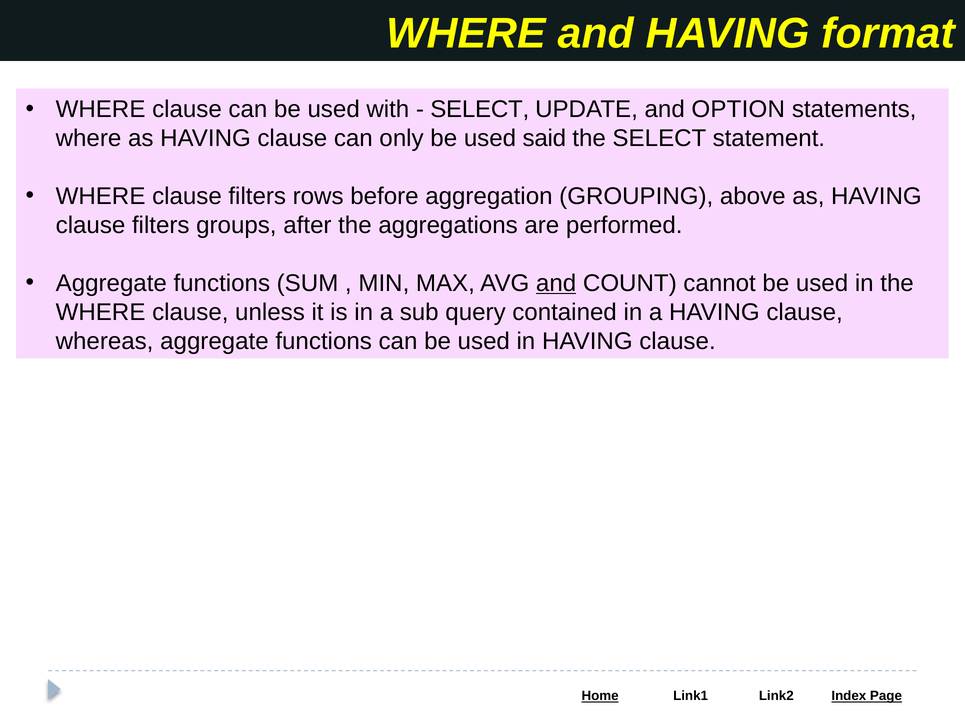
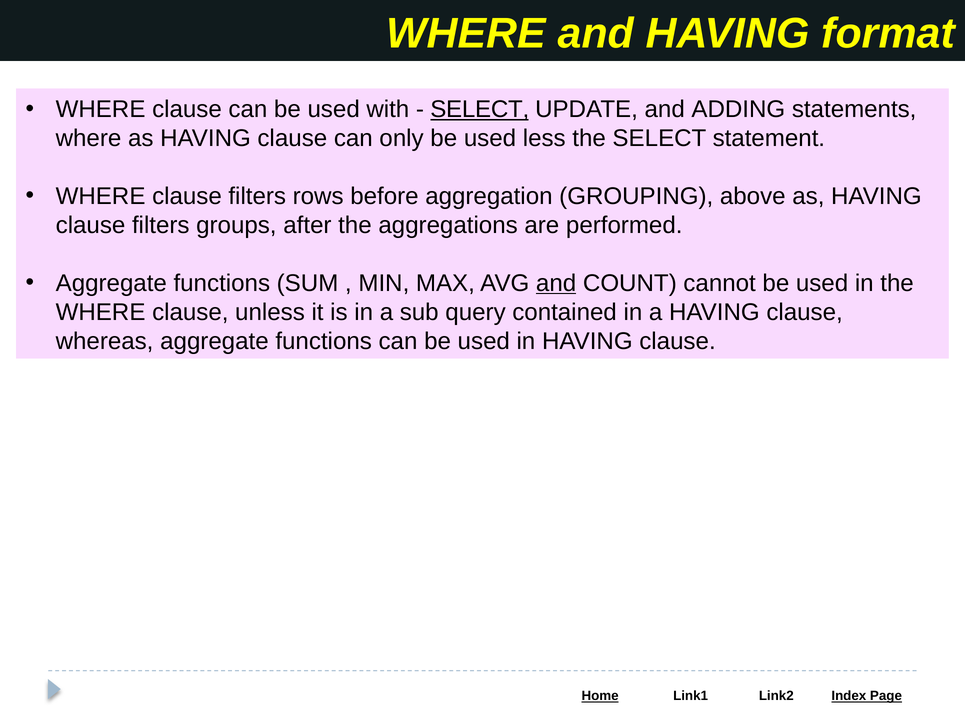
SELECT underline: none -> present (480, 109)
OPTION: OPTION -> ADDING (738, 109)
said: said -> less (544, 138)
